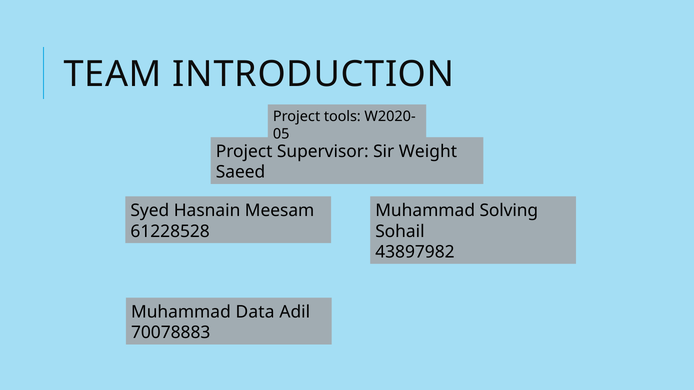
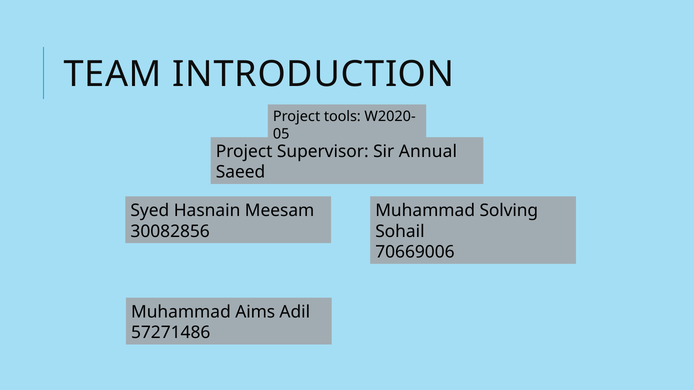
Weight: Weight -> Annual (428, 152)
61228528: 61228528 -> 30082856 (170, 232)
43897982: 43897982 -> 70669006 (415, 252)
Data: Data -> Aims (255, 312)
70078883: 70078883 -> 57271486 (171, 333)
